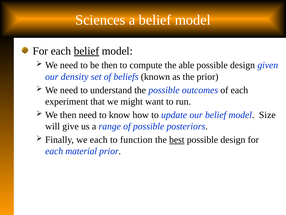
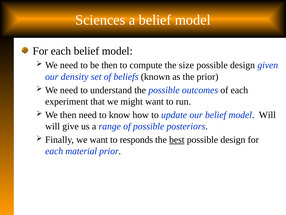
belief underline: present -> none (87, 51)
able: able -> size (186, 65)
model Size: Size -> Will (267, 115)
we each: each -> want (99, 139)
function: function -> responds (136, 139)
